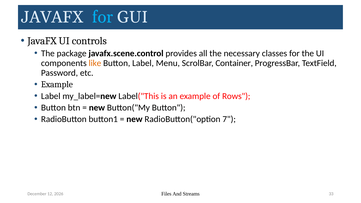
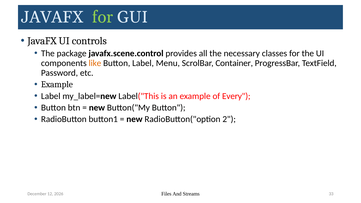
for colour: light blue -> light green (103, 17)
Rows: Rows -> Every (236, 96)
7: 7 -> 2 (229, 119)
